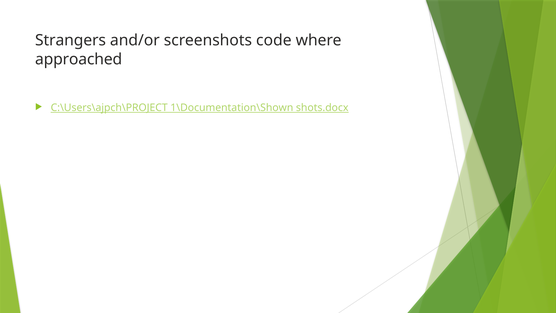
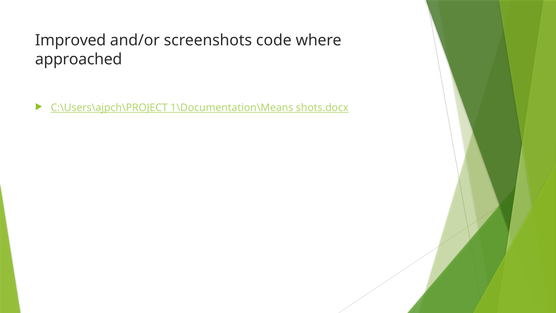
Strangers: Strangers -> Improved (71, 40)
1\Documentation\Shown: 1\Documentation\Shown -> 1\Documentation\Means (232, 108)
